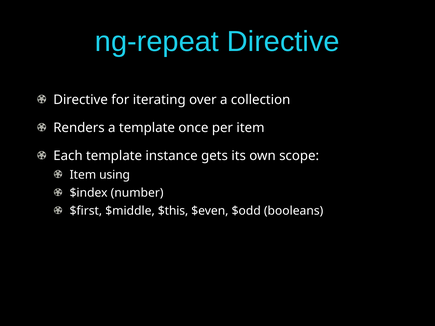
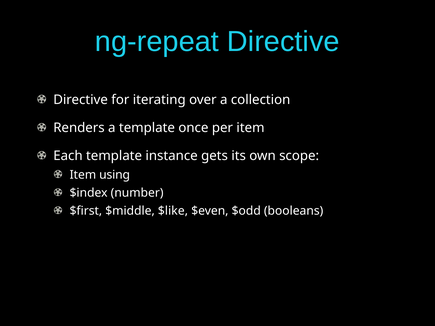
$this: $this -> $like (173, 211)
